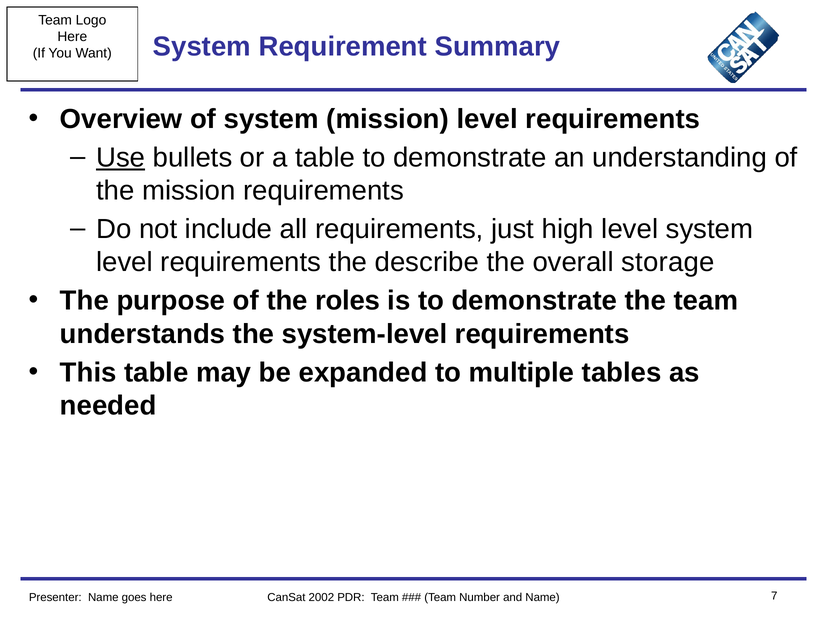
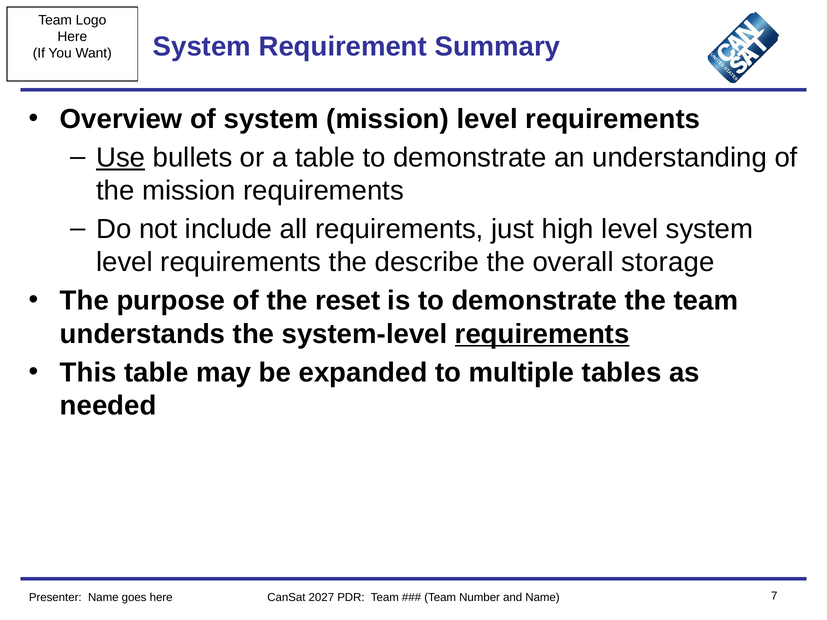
roles: roles -> reset (348, 301)
requirements underline: none -> present (542, 334)
2002: 2002 -> 2027 (321, 598)
